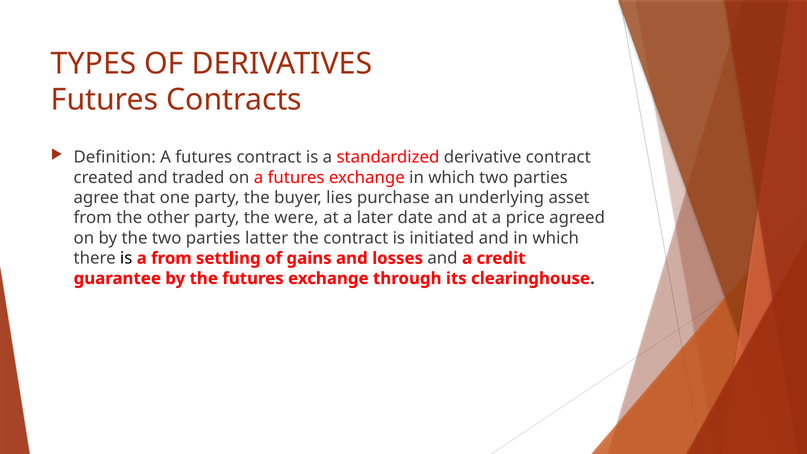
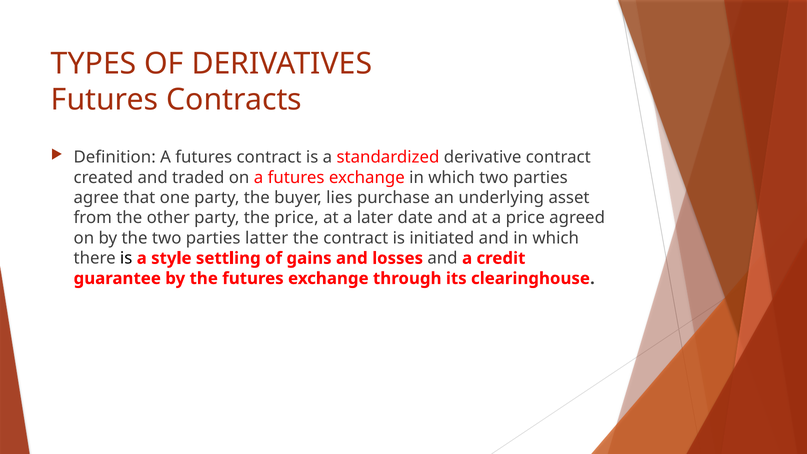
the were: were -> price (296, 218)
a from: from -> style (171, 258)
